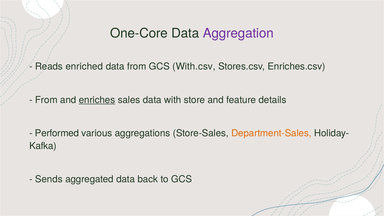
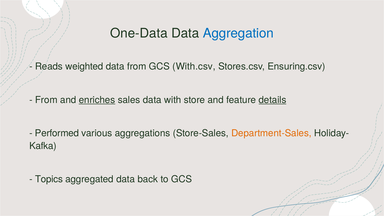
One-Core: One-Core -> One-Data (139, 33)
Aggregation colour: purple -> blue (238, 33)
enriched: enriched -> weighted (84, 67)
Enriches.csv: Enriches.csv -> Ensuring.csv (296, 67)
details underline: none -> present (272, 100)
Sends: Sends -> Topics (49, 179)
